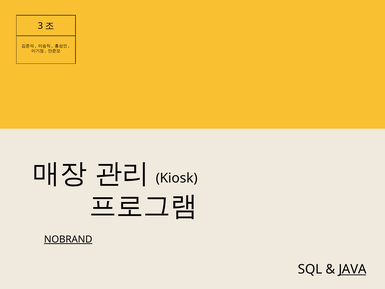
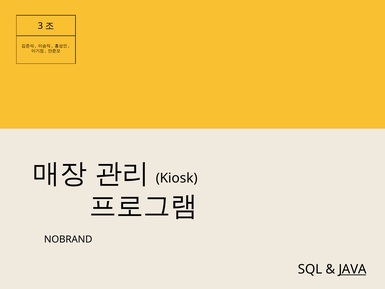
NOBRAND underline: present -> none (68, 239)
